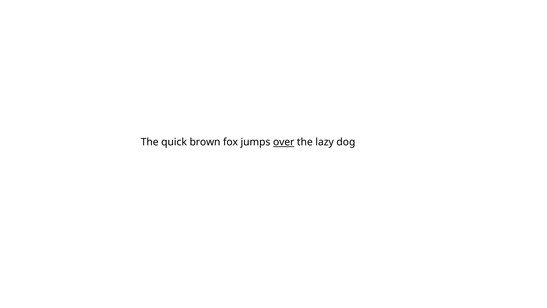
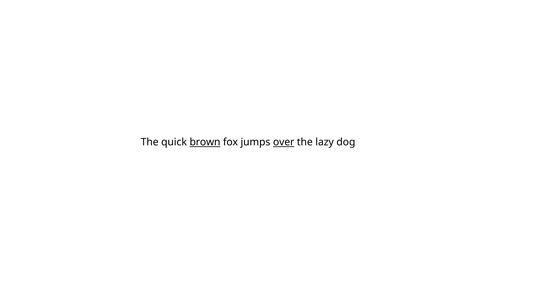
brown underline: none -> present (205, 142)
